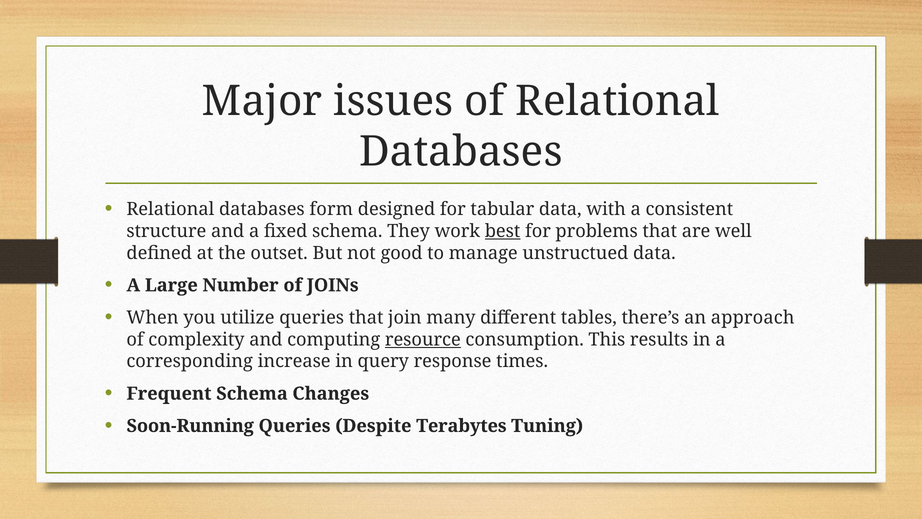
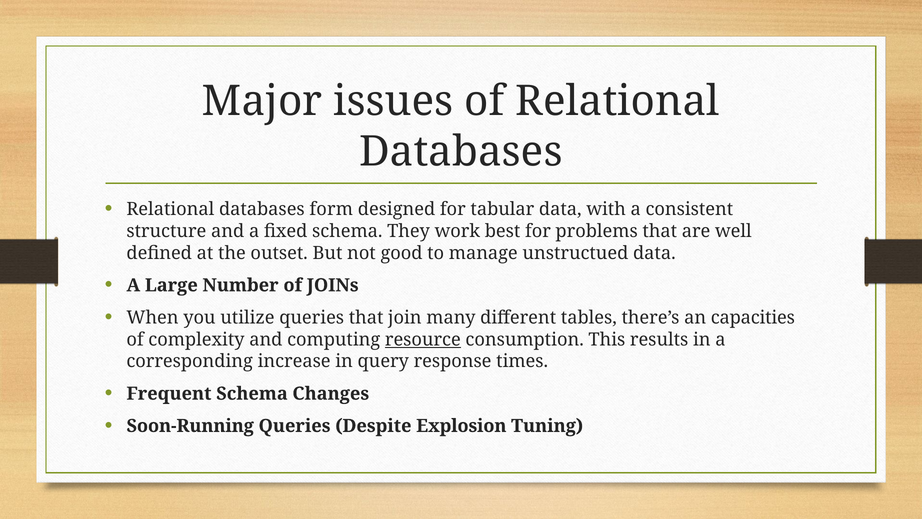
best underline: present -> none (503, 231)
approach: approach -> capacities (753, 317)
Terabytes: Terabytes -> Explosion (461, 426)
